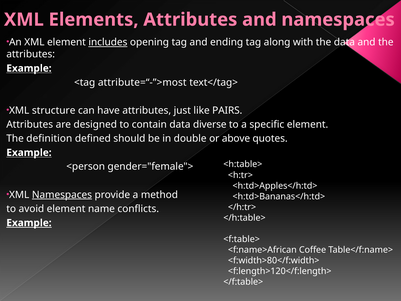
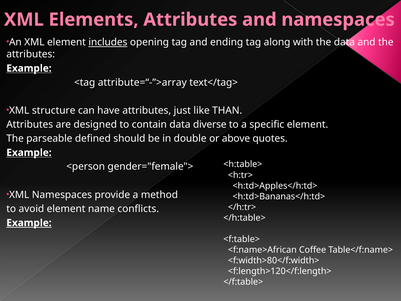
attribute=“-”>most: attribute=“-”>most -> attribute=“-”>array (142, 82)
PAIRS: PAIRS -> THAN (227, 110)
definition: definition -> parseable (49, 138)
Namespaces underline: present -> none (62, 195)
